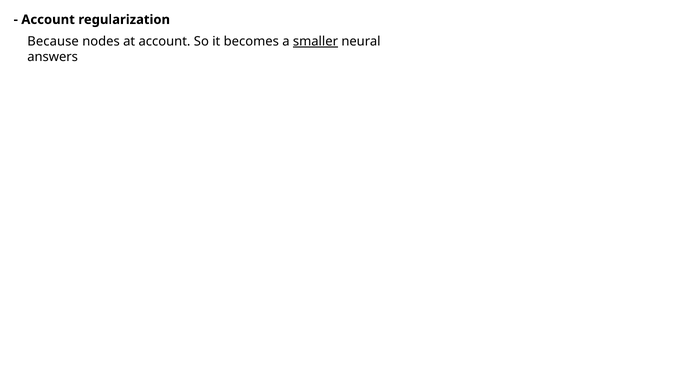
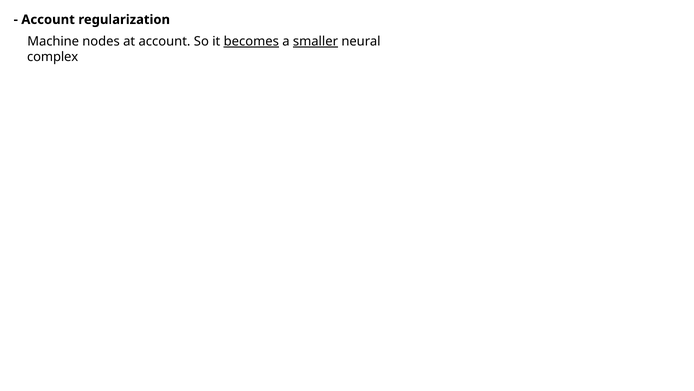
Because: Because -> Machine (53, 41)
becomes underline: none -> present (251, 41)
answers: answers -> complex (53, 57)
